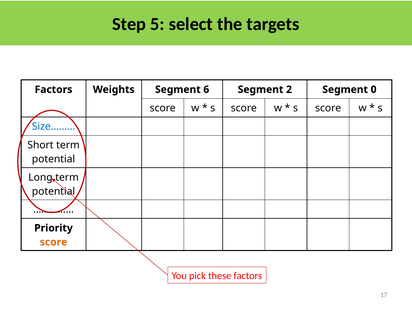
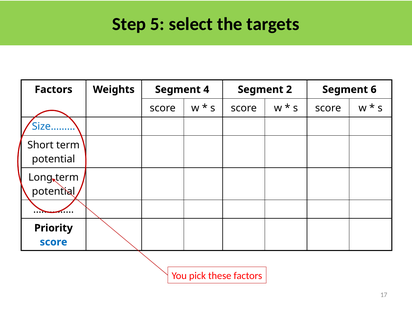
6: 6 -> 4 (206, 90)
0: 0 -> 6 (374, 90)
score colour: orange -> blue (54, 242)
